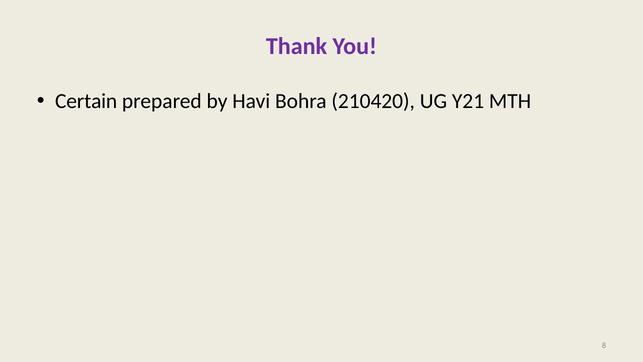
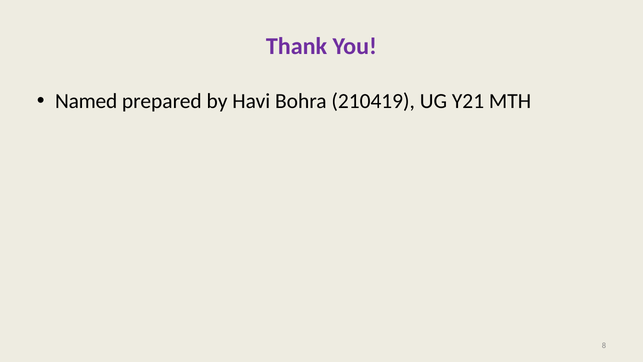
Certain: Certain -> Named (86, 101)
210420: 210420 -> 210419 (373, 101)
